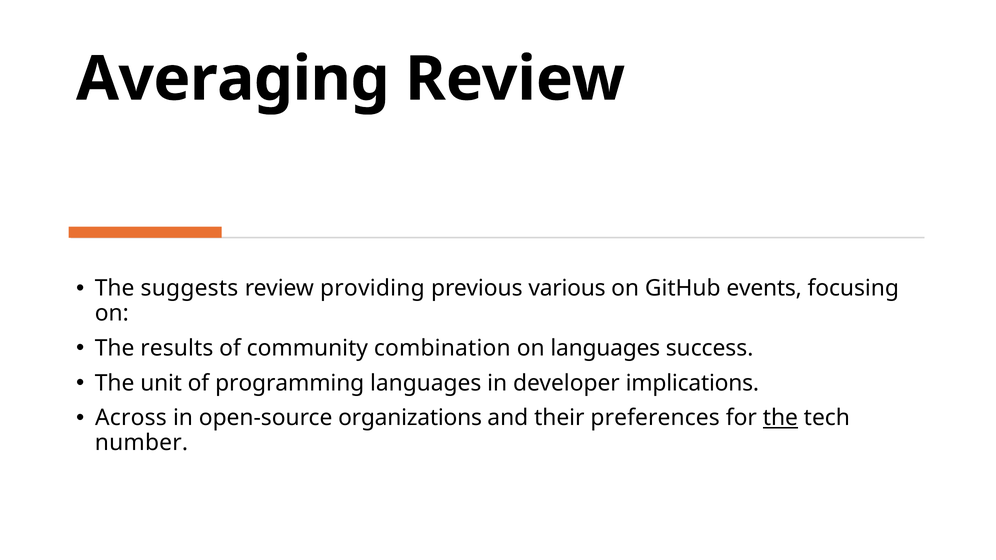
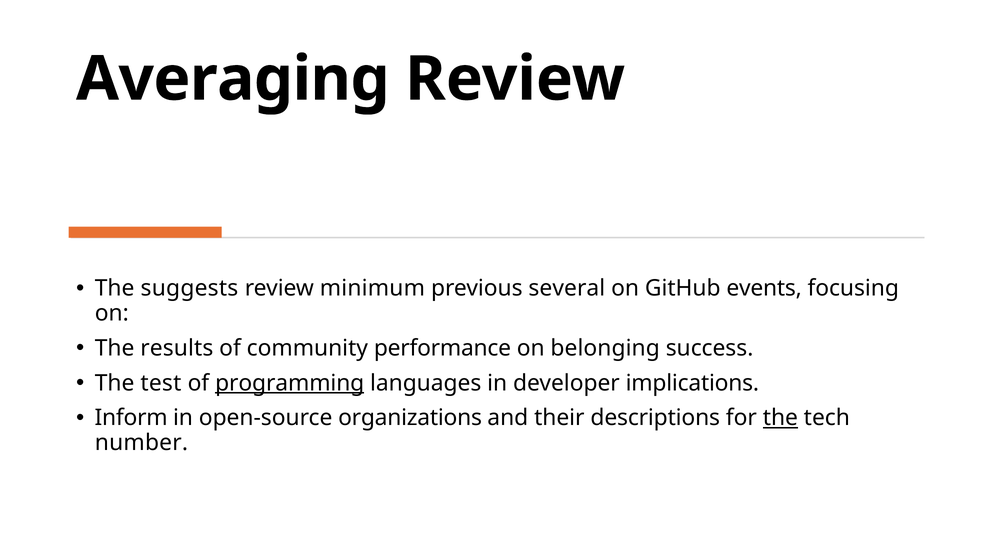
providing: providing -> minimum (372, 289)
various: various -> several (567, 289)
combination: combination -> performance (442, 348)
on languages: languages -> belonging (605, 348)
unit: unit -> test (161, 383)
programming underline: none -> present (290, 383)
Across: Across -> Inform (131, 418)
preferences: preferences -> descriptions (655, 418)
